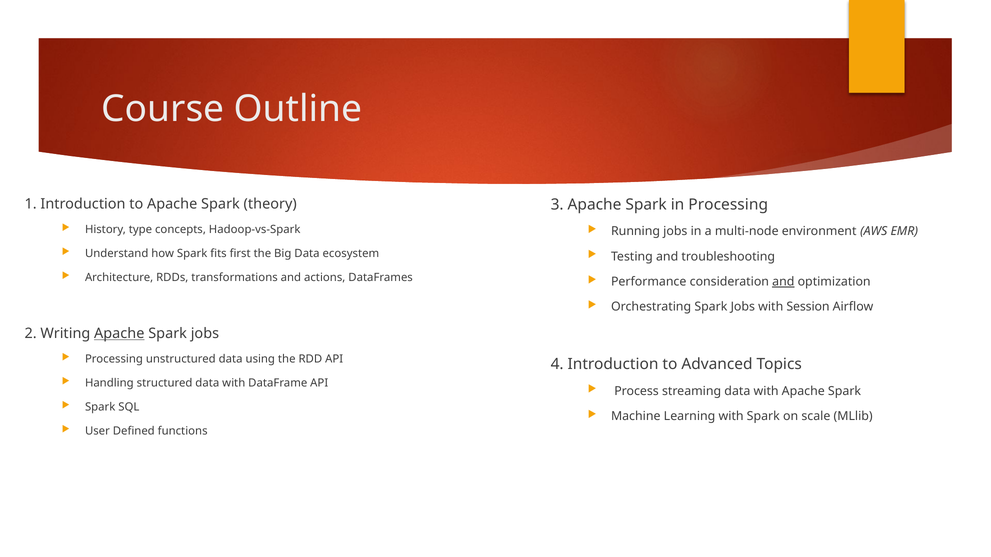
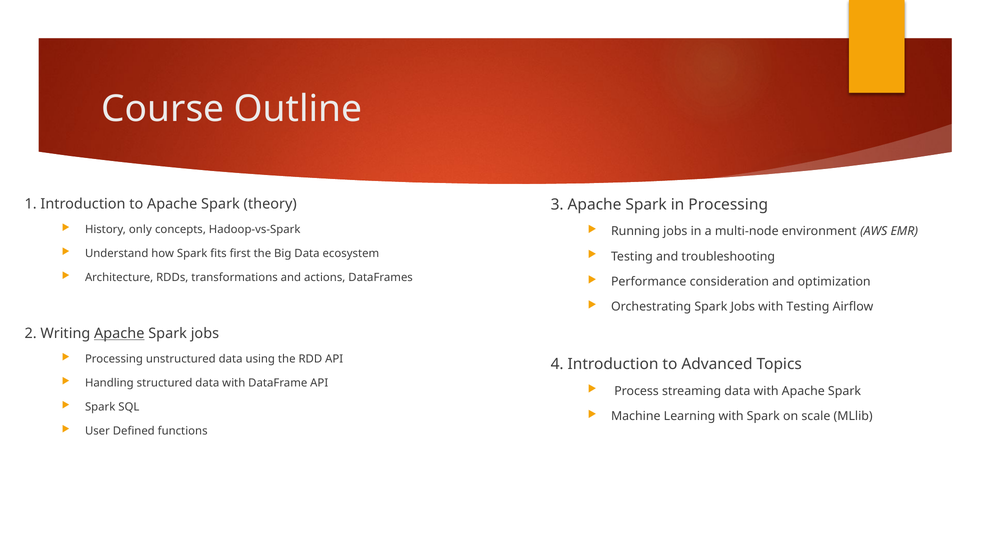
type: type -> only (140, 230)
and underline: present -> none (783, 282)
with Session: Session -> Testing (808, 307)
